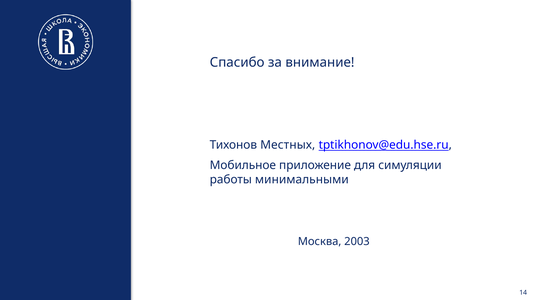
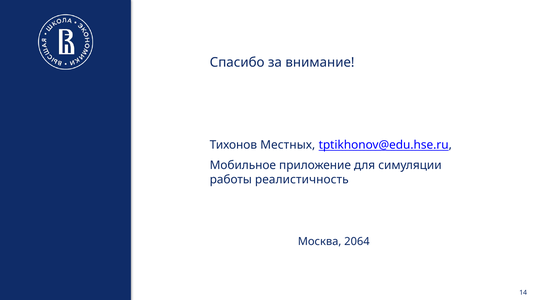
минимальными: минимальными -> реалистичность (302, 180)
2003: 2003 -> 2064 (357, 242)
